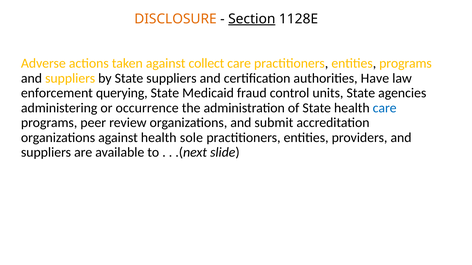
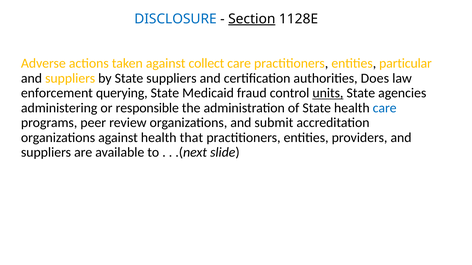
DISCLOSURE colour: orange -> blue (175, 19)
entities programs: programs -> particular (406, 64)
Have: Have -> Does (375, 78)
units underline: none -> present (328, 93)
occurrence: occurrence -> responsible (147, 108)
sole: sole -> that (191, 138)
